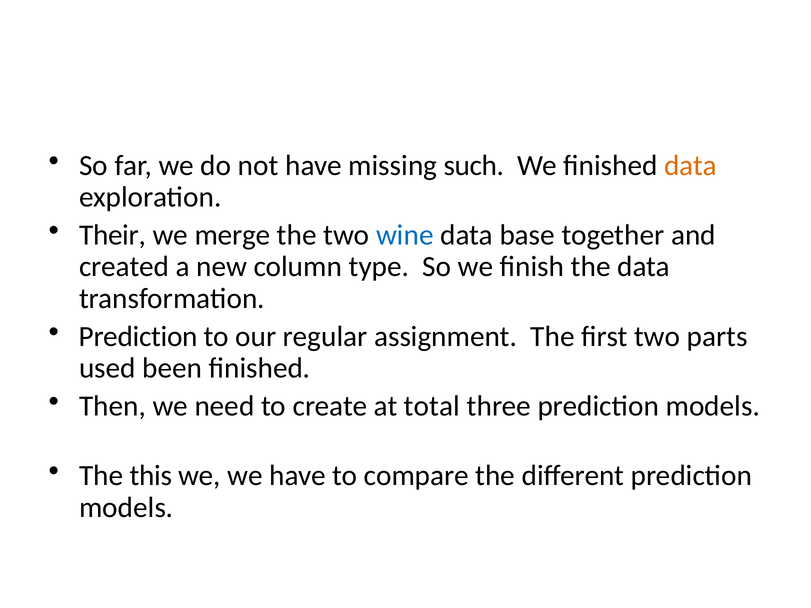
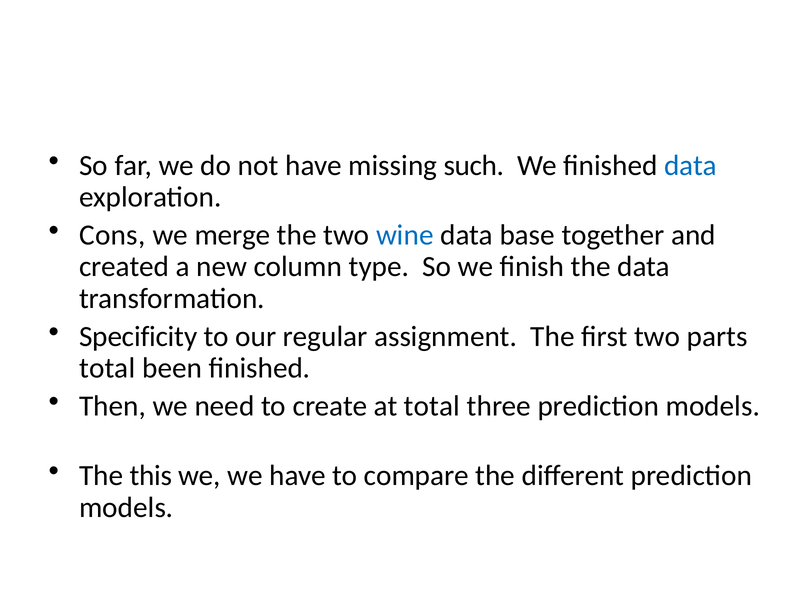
data colour: orange -> blue (691, 166)
Their: Their -> Cons (112, 235)
Prediction: Prediction -> Specificity (138, 337)
used: used -> total (107, 368)
